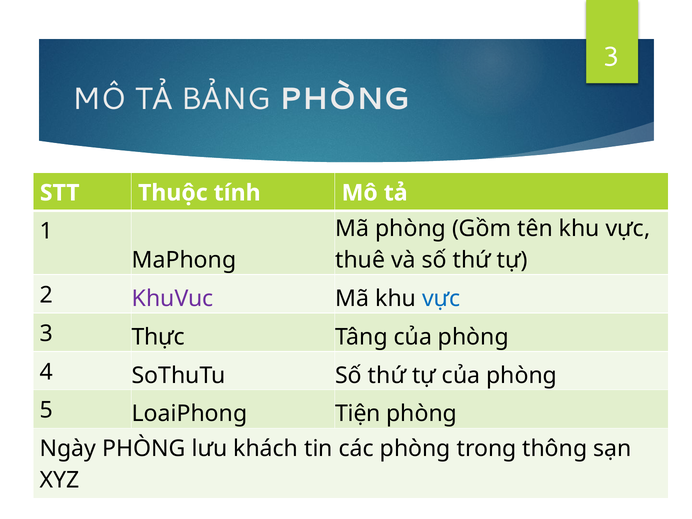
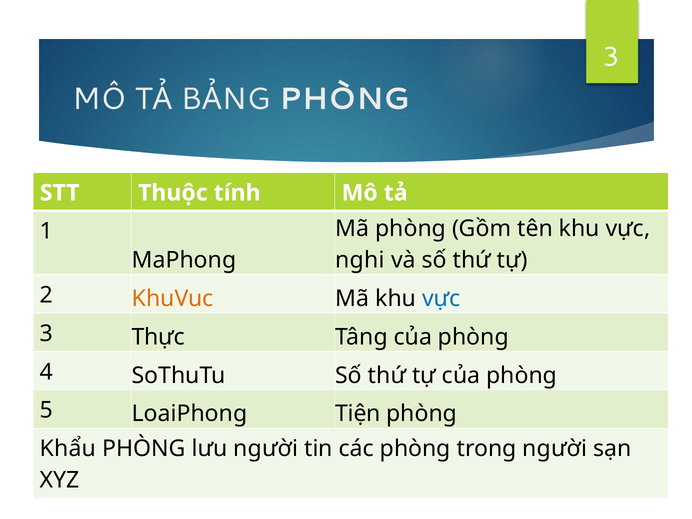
thuê: thuê -> nghi (360, 260)
KhuVuc colour: purple -> orange (173, 299)
Ngày: Ngày -> Khẩu (68, 449)
lưu khách: khách -> người (266, 449)
trong thông: thông -> người (555, 449)
